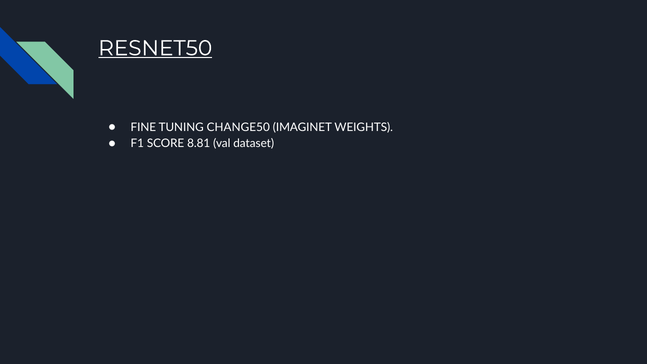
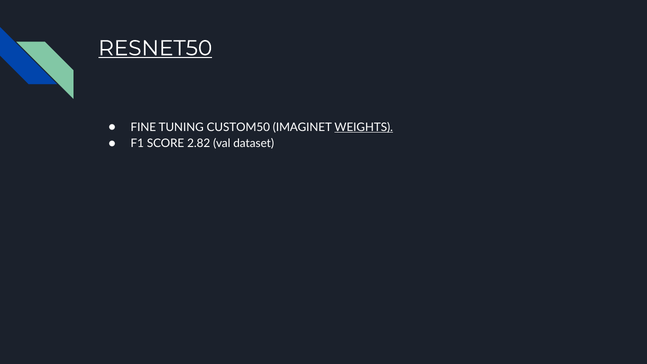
CHANGE50: CHANGE50 -> CUSTOM50 (238, 127)
WEIGHTS underline: none -> present (364, 127)
8.81: 8.81 -> 2.82 (199, 143)
